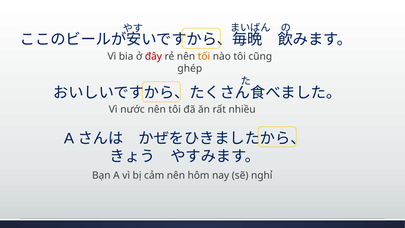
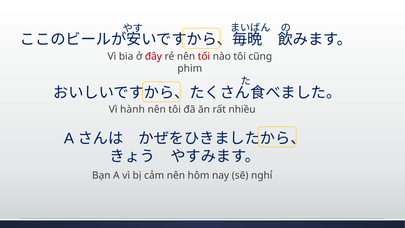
tối colour: orange -> red (204, 56)
ghép: ghép -> phim (190, 69)
nước: nước -> hành (133, 110)
